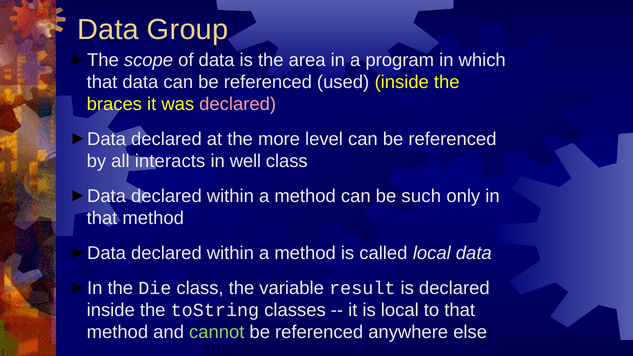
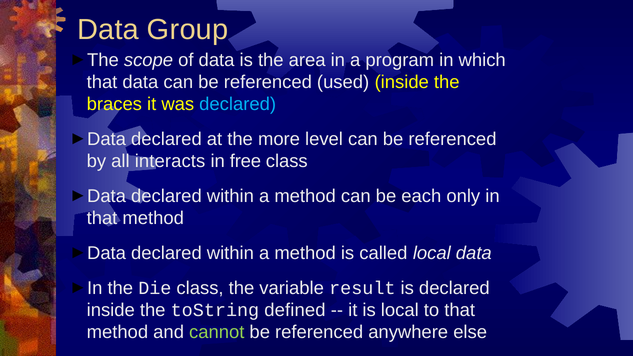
declared colour: pink -> light blue (238, 104)
well: well -> free (245, 161)
such: such -> each (421, 196)
classes: classes -> defined (295, 310)
